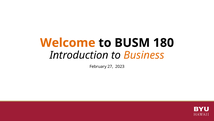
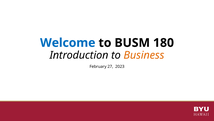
Welcome colour: orange -> blue (68, 43)
